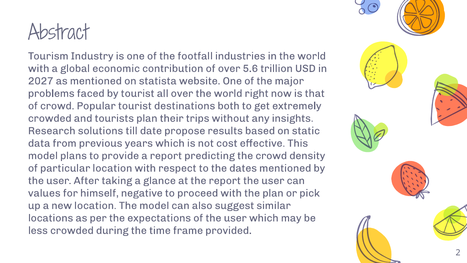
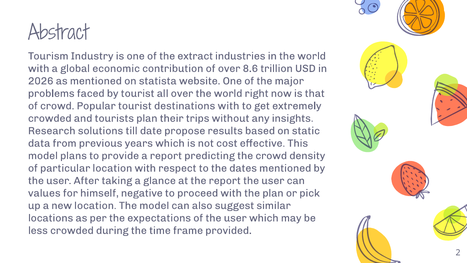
footfall: footfall -> extract (195, 56)
5.6: 5.6 -> 8.6 (250, 68)
2027: 2027 -> 2026 (41, 81)
destinations both: both -> with (228, 106)
